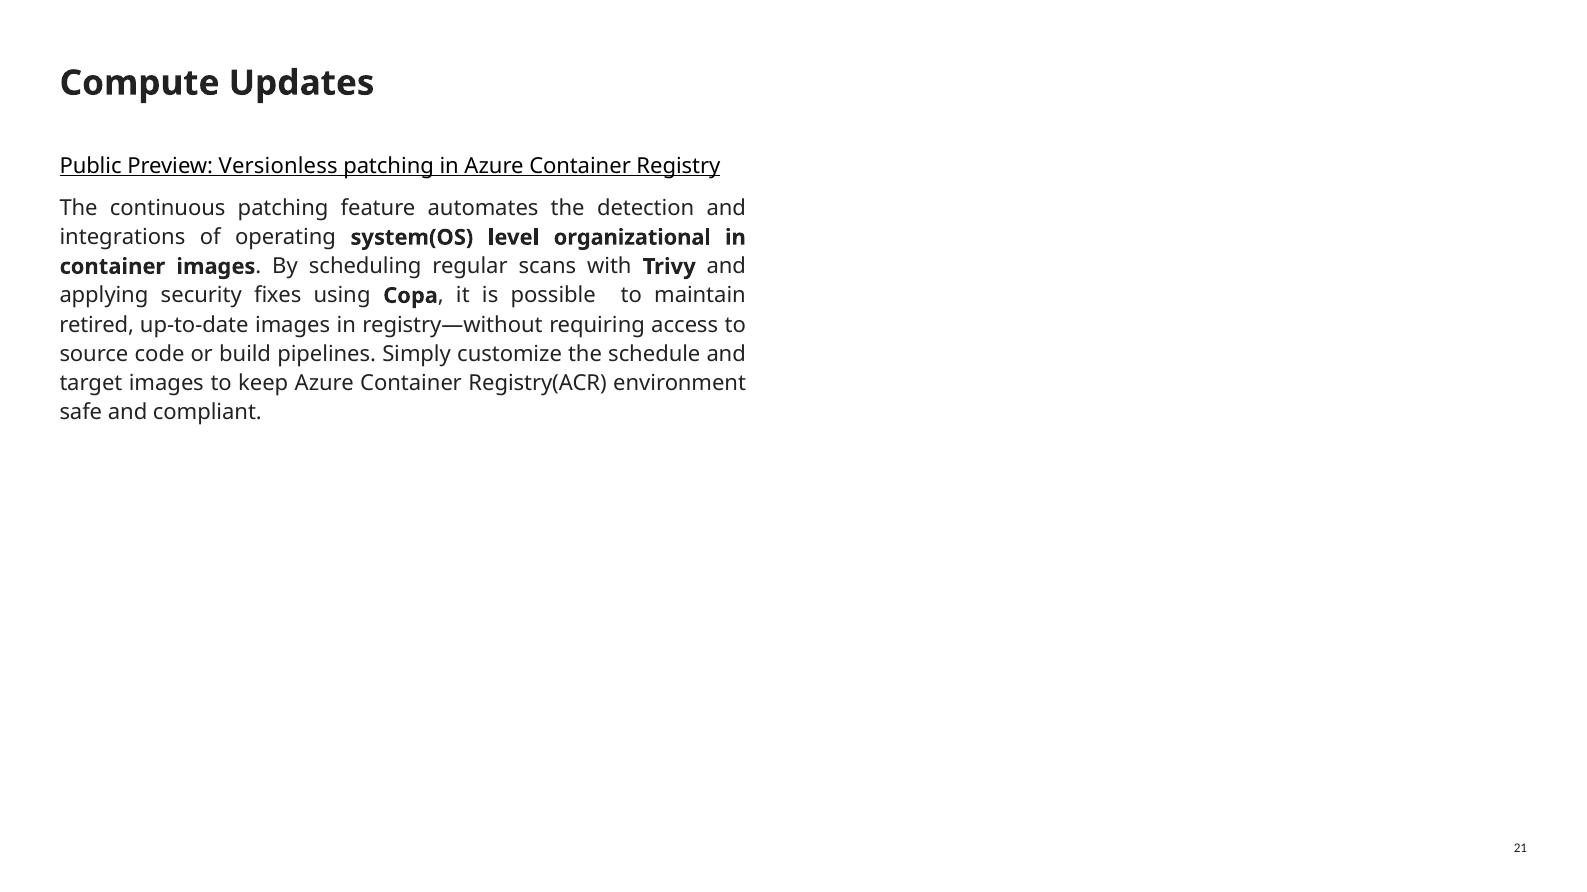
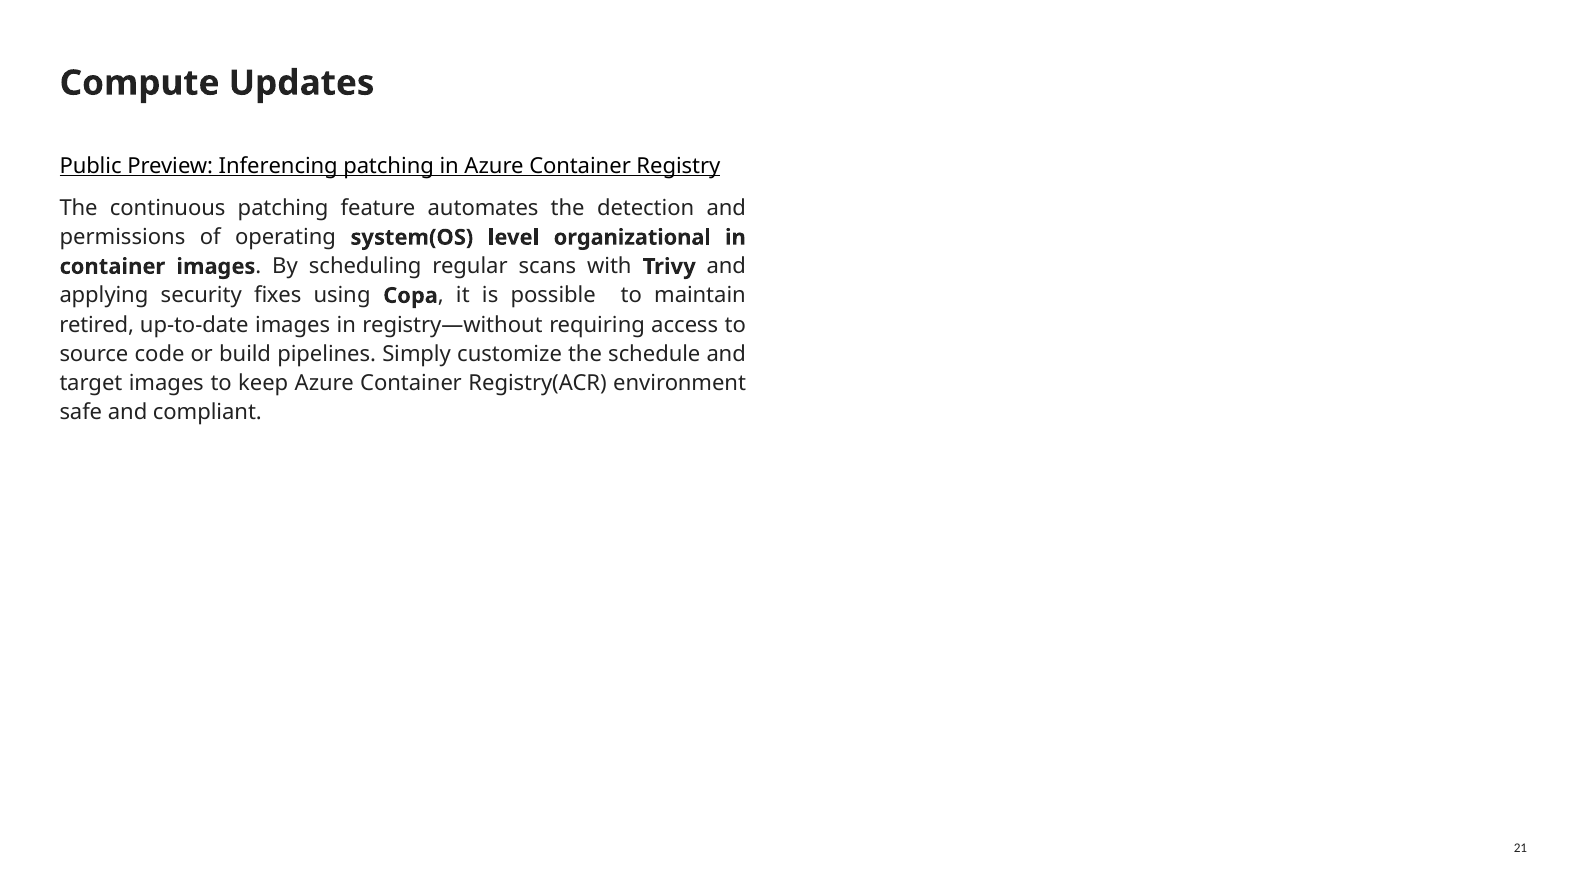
Versionless: Versionless -> Inferencing (278, 166)
integrations: integrations -> permissions (122, 238)
